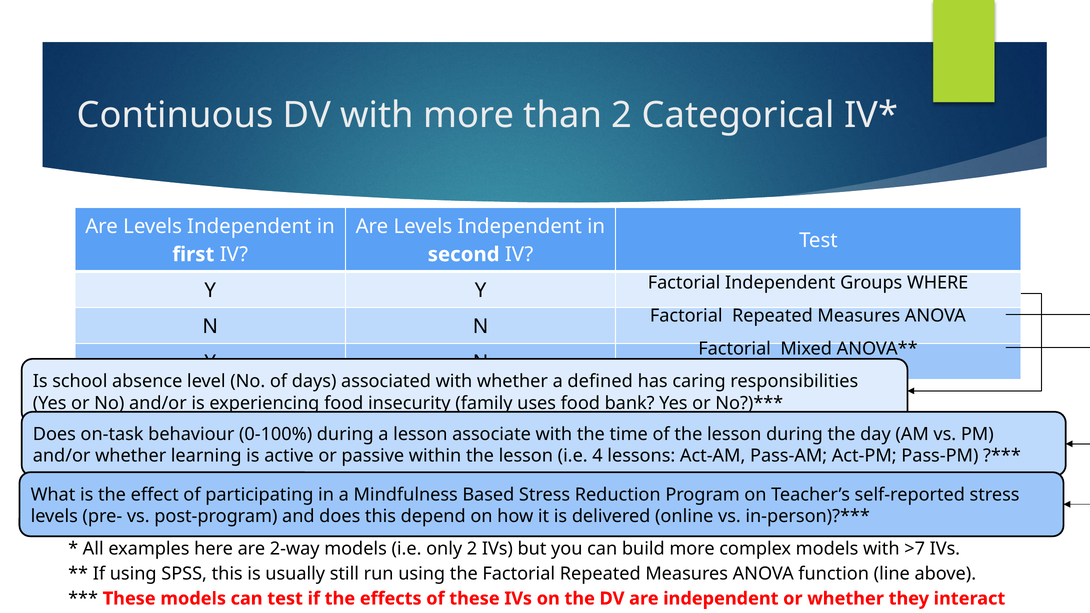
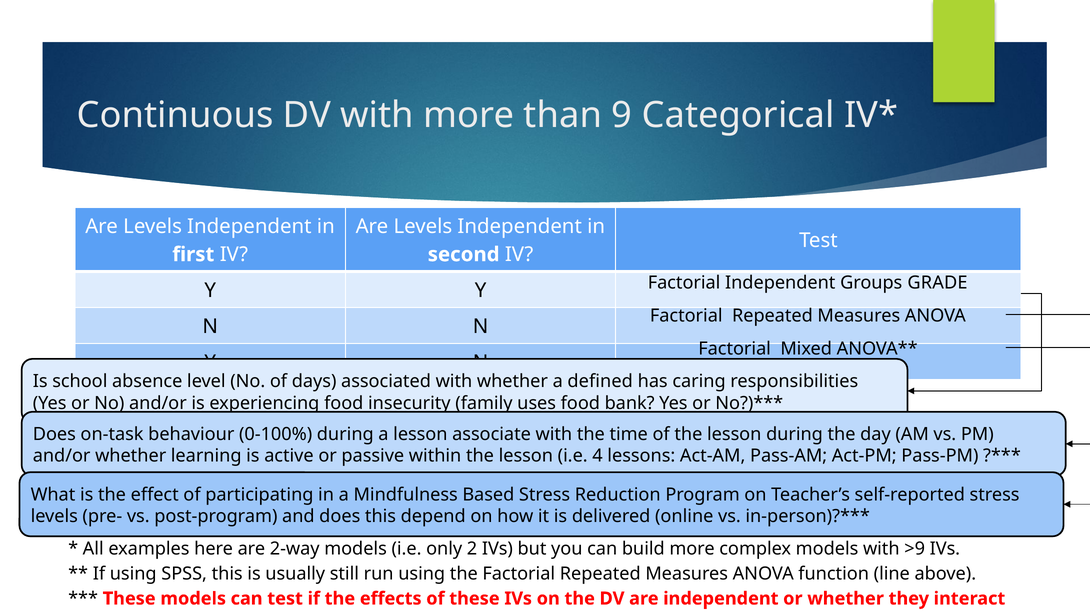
than 2: 2 -> 9 (622, 115)
WHERE: WHERE -> GRADE (937, 283)
>7: >7 -> >9 (915, 549)
